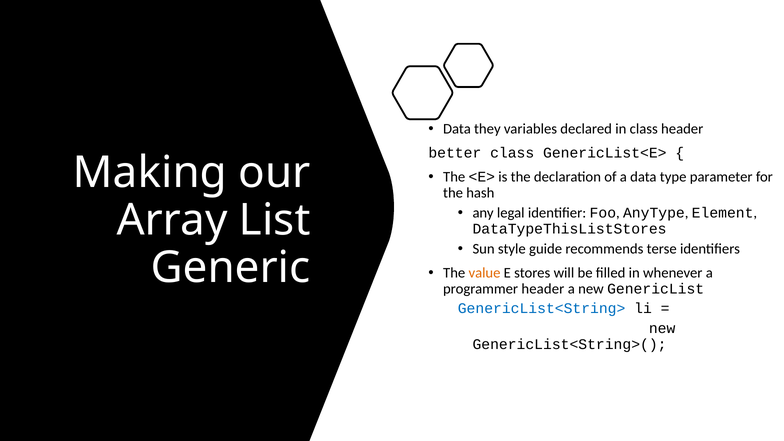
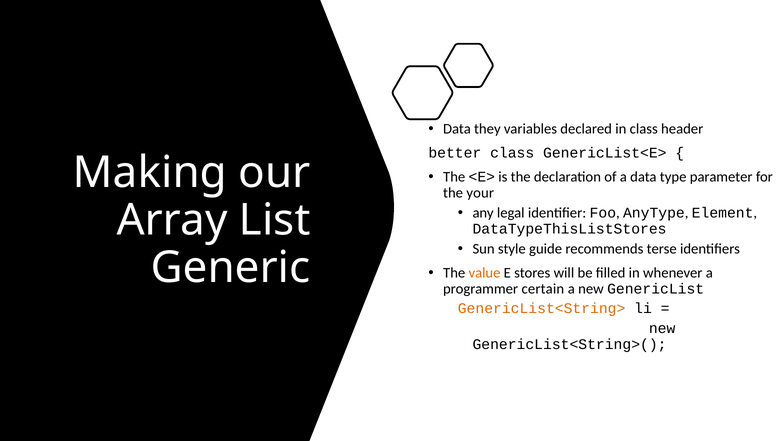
hash: hash -> your (480, 193)
programmer header: header -> certain (543, 289)
GenericList<String> colour: blue -> orange (542, 309)
